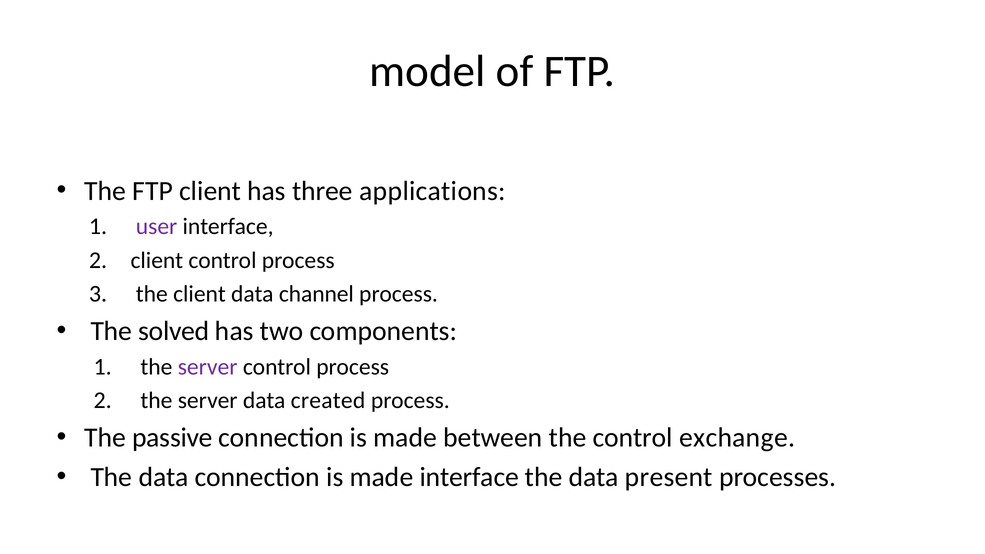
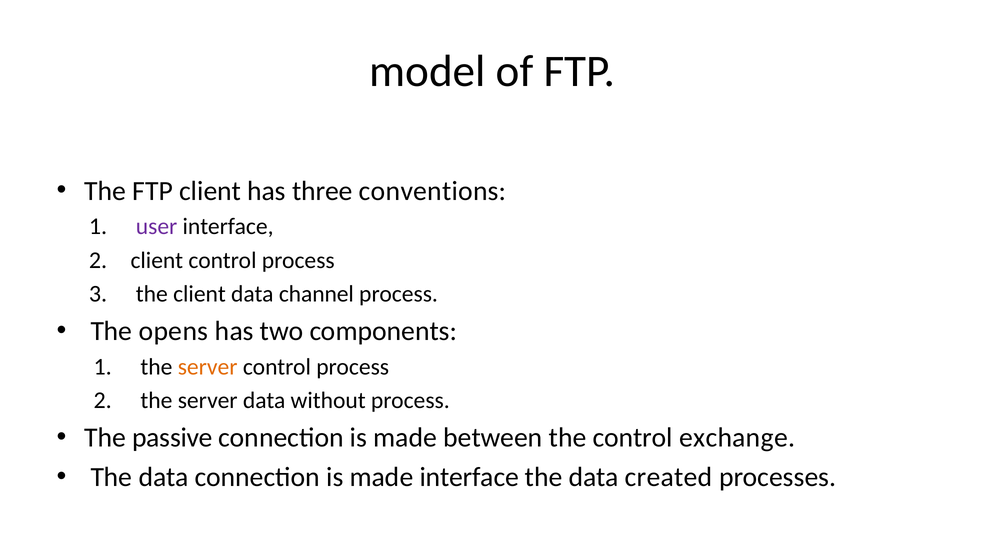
applications: applications -> conventions (433, 191)
solved: solved -> opens (173, 331)
server colour: purple -> orange (208, 367)
created: created -> without (328, 401)
present: present -> created (669, 477)
